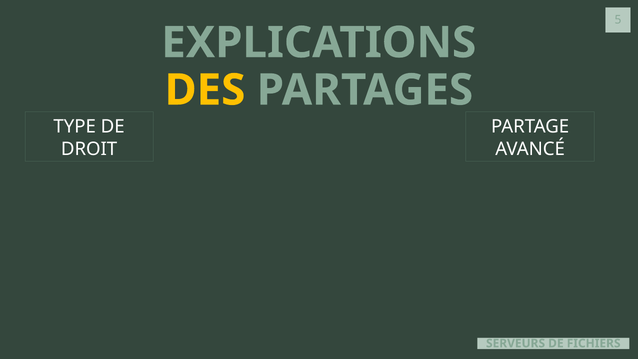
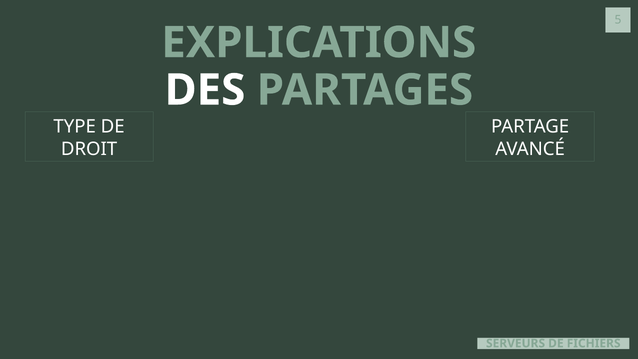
DES colour: yellow -> white (205, 90)
